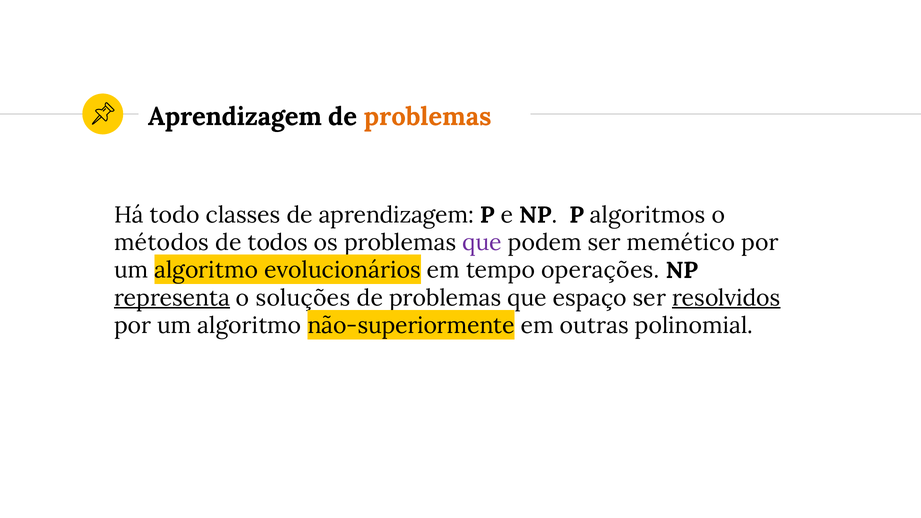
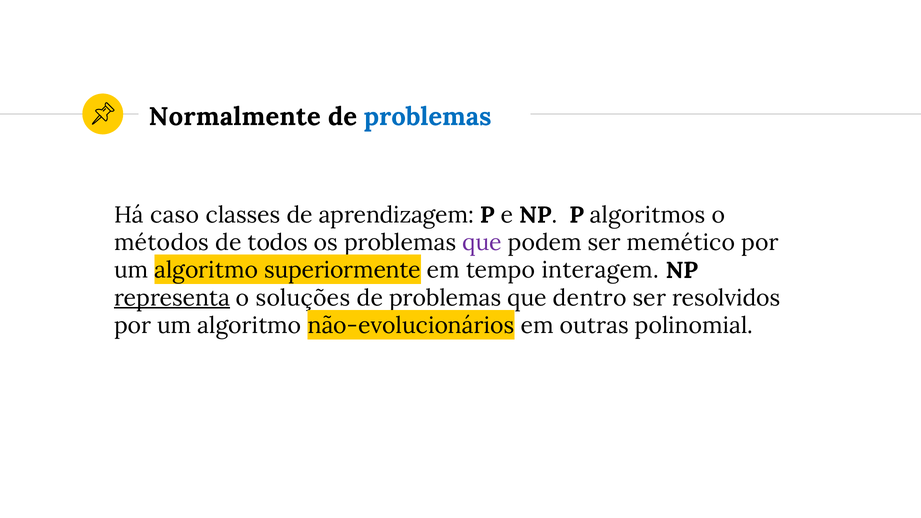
Aprendizagem: Aprendizagem -> Normalmente (235, 117)
problemas colour: orange -> blue (428, 117)
todo: todo -> caso (175, 215)
evolucionários: evolucionários -> superiormente (343, 270)
operações: operações -> interagem (600, 270)
espaço: espaço -> dentro (590, 298)
resolvidos underline: present -> none (726, 298)
não-superiormente: não-superiormente -> não-evolucionários (411, 326)
